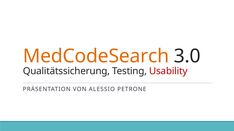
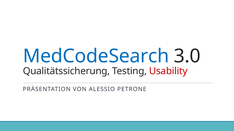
MedCodeSearch colour: orange -> blue (96, 56)
